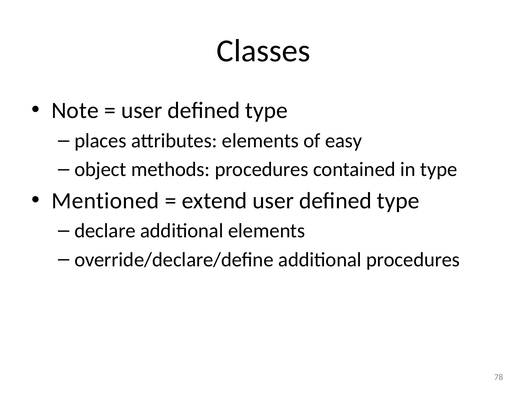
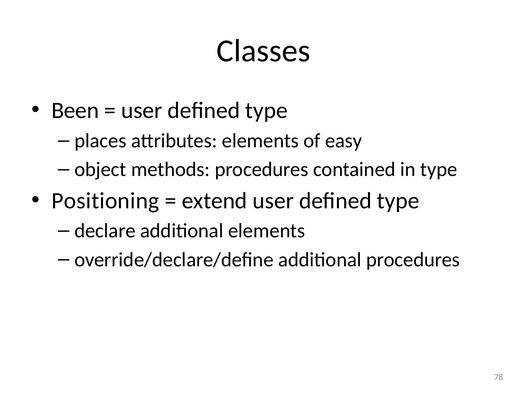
Note: Note -> Been (75, 111)
Mentioned: Mentioned -> Positioning (105, 201)
